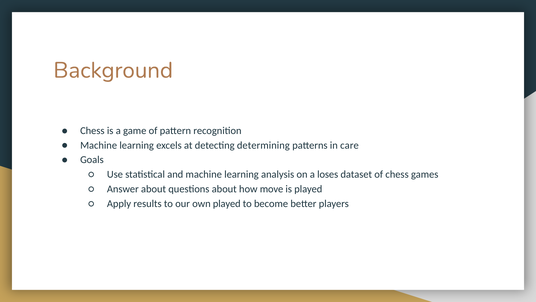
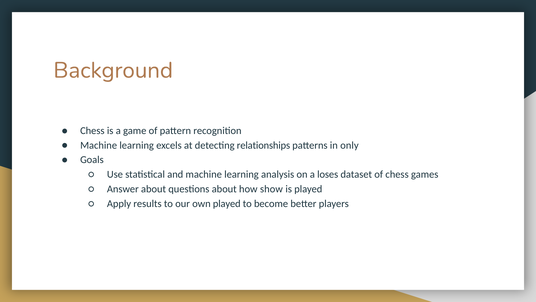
determining: determining -> relationships (263, 145)
care: care -> only (349, 145)
move: move -> show (271, 189)
